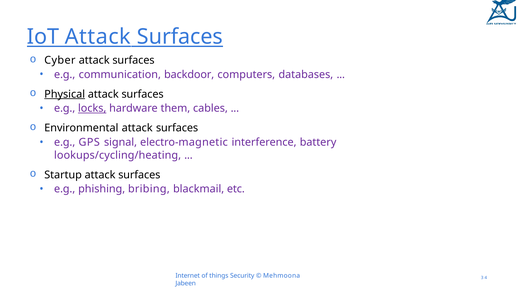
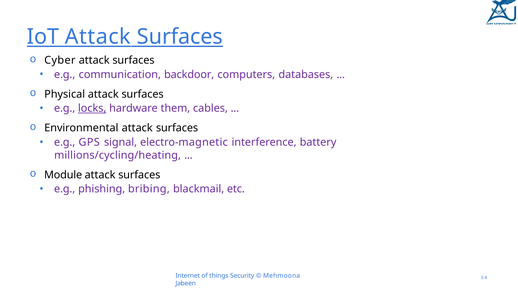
Physical underline: present -> none (65, 94)
lookups/cycling/heating: lookups/cycling/heating -> millions/cycling/heating (118, 155)
Startup: Startup -> Module (63, 175)
